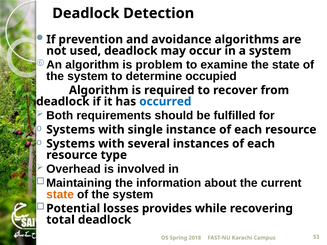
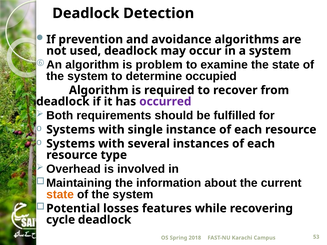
occurred colour: blue -> purple (165, 102)
provides: provides -> features (167, 209)
total: total -> cycle (61, 220)
